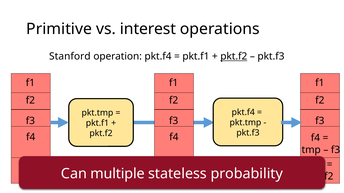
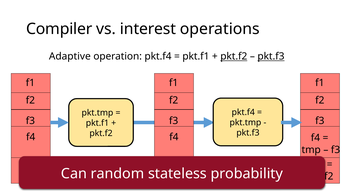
Primitive: Primitive -> Compiler (59, 29)
Stanford: Stanford -> Adaptive (70, 57)
pkt.f3 underline: none -> present (271, 57)
multiple: multiple -> random (117, 174)
